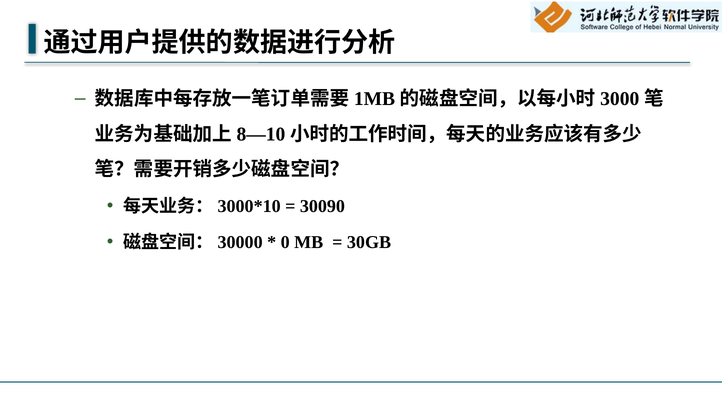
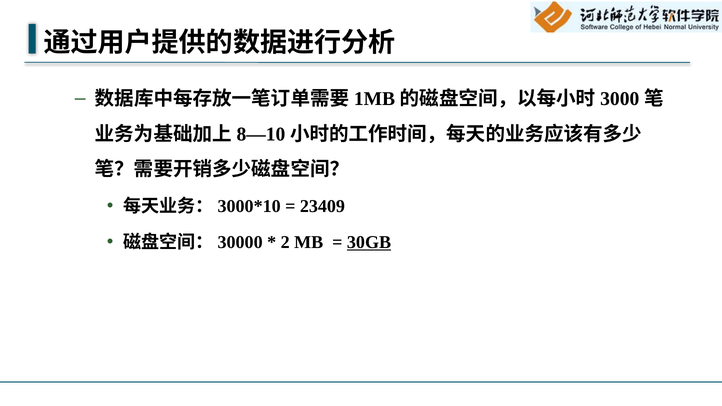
30090: 30090 -> 23409 (322, 206)
0: 0 -> 2 (285, 242)
30GB underline: none -> present (369, 242)
